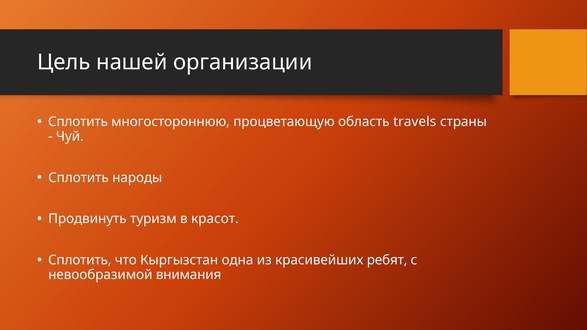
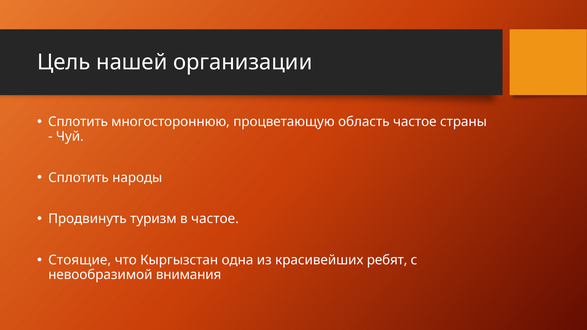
область travels: travels -> частое (415, 122)
в красот: красот -> частое (215, 219)
Сплотить: Сплотить -> Стоящие (80, 260)
